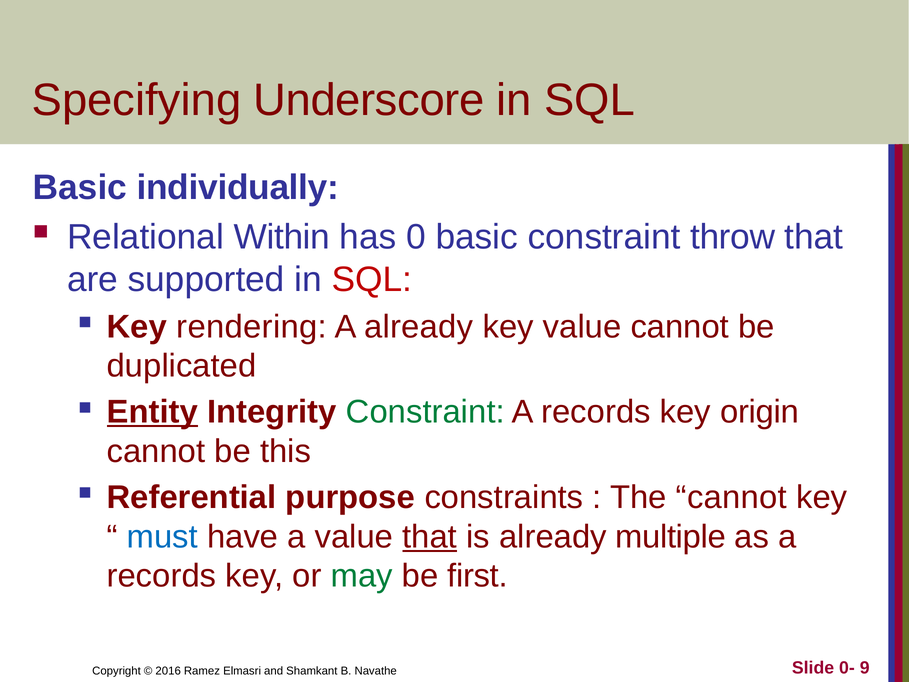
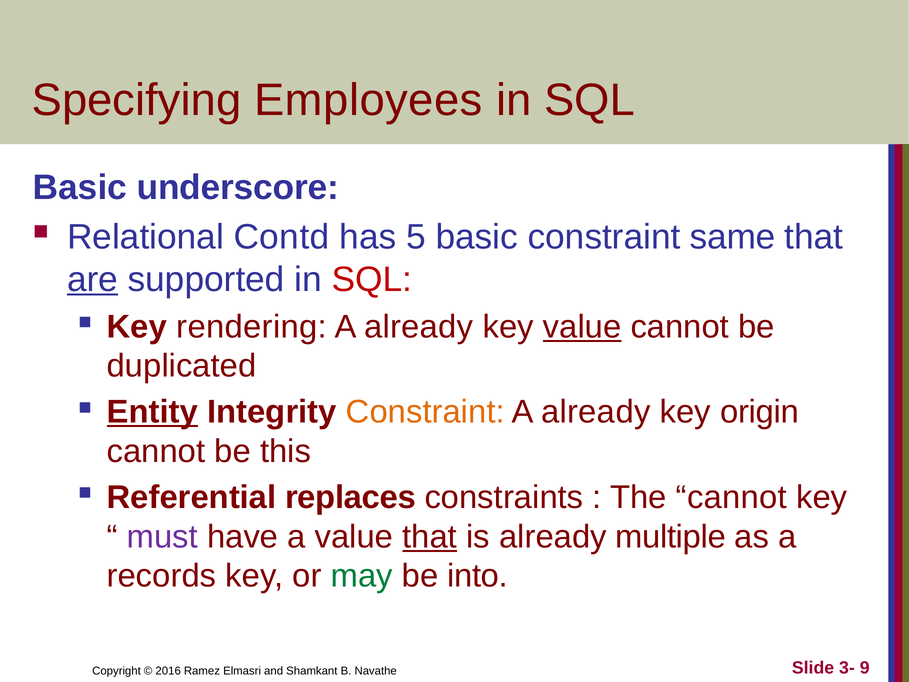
Underscore: Underscore -> Employees (368, 100)
individually: individually -> underscore (238, 187)
Within: Within -> Contd (281, 237)
0: 0 -> 5 (416, 237)
throw: throw -> same (733, 237)
are underline: none -> present (93, 279)
value underline: none -> present (582, 327)
Constraint colour: green -> orange (425, 412)
records: records -> already (596, 412)
purpose: purpose -> replaces (350, 497)
must colour: blue -> purple (162, 537)
first: first -> into (478, 576)
0-: 0- -> 3- (847, 668)
